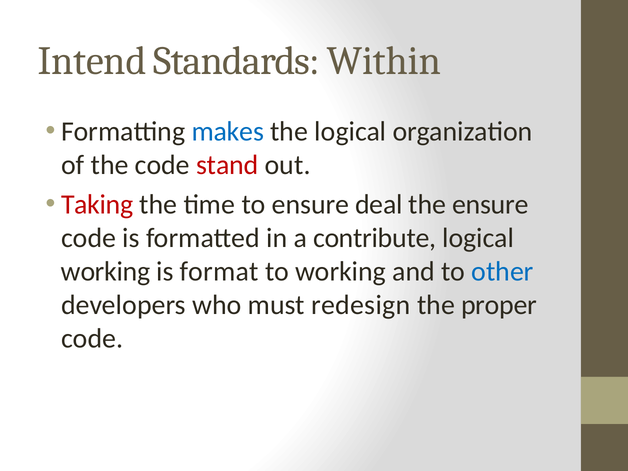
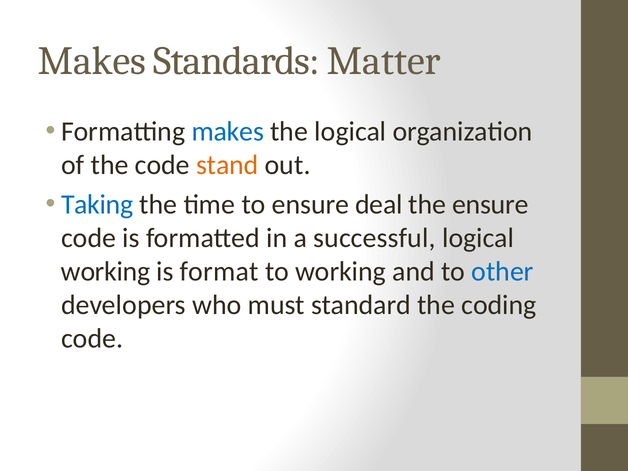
Intend: Intend -> Makes (92, 61)
Within: Within -> Matter (384, 61)
stand colour: red -> orange (227, 165)
Taking colour: red -> blue (97, 204)
contribute: contribute -> successful (374, 238)
redesign: redesign -> standard (361, 305)
proper: proper -> coding (499, 305)
